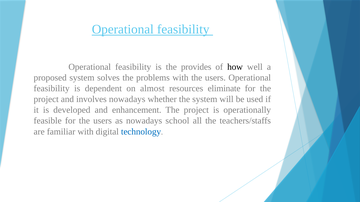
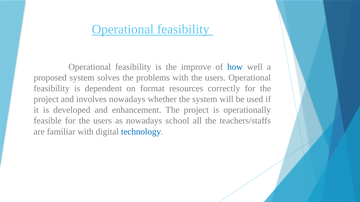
provides: provides -> improve (196, 67)
how colour: black -> blue (235, 67)
almost: almost -> format (152, 89)
eliminate: eliminate -> correctly (224, 89)
